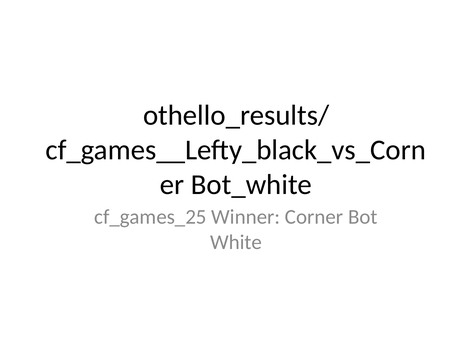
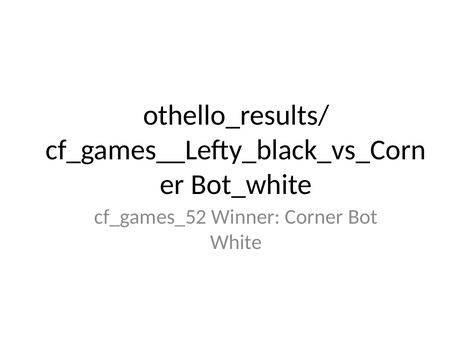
cf_games_25: cf_games_25 -> cf_games_52 (150, 217)
